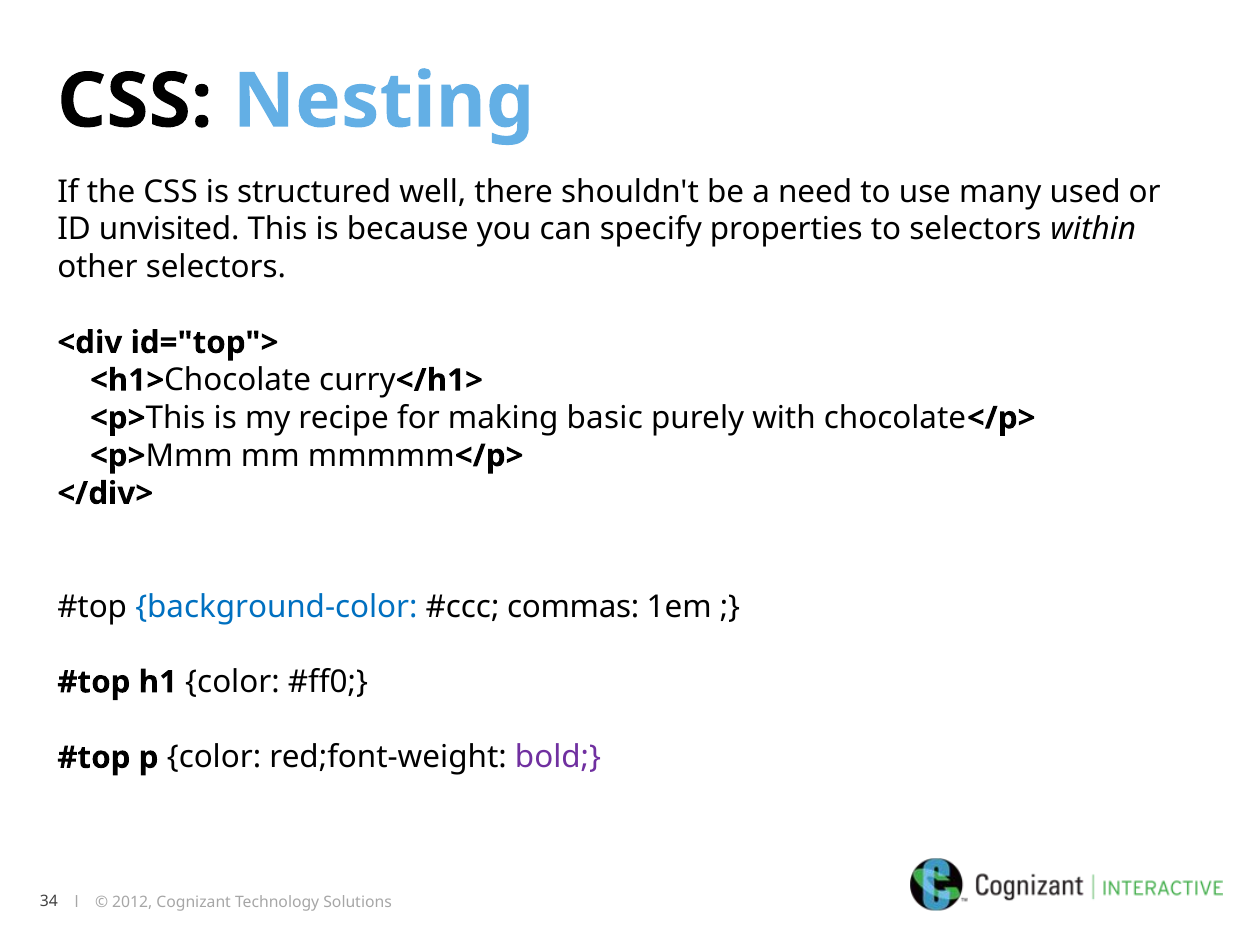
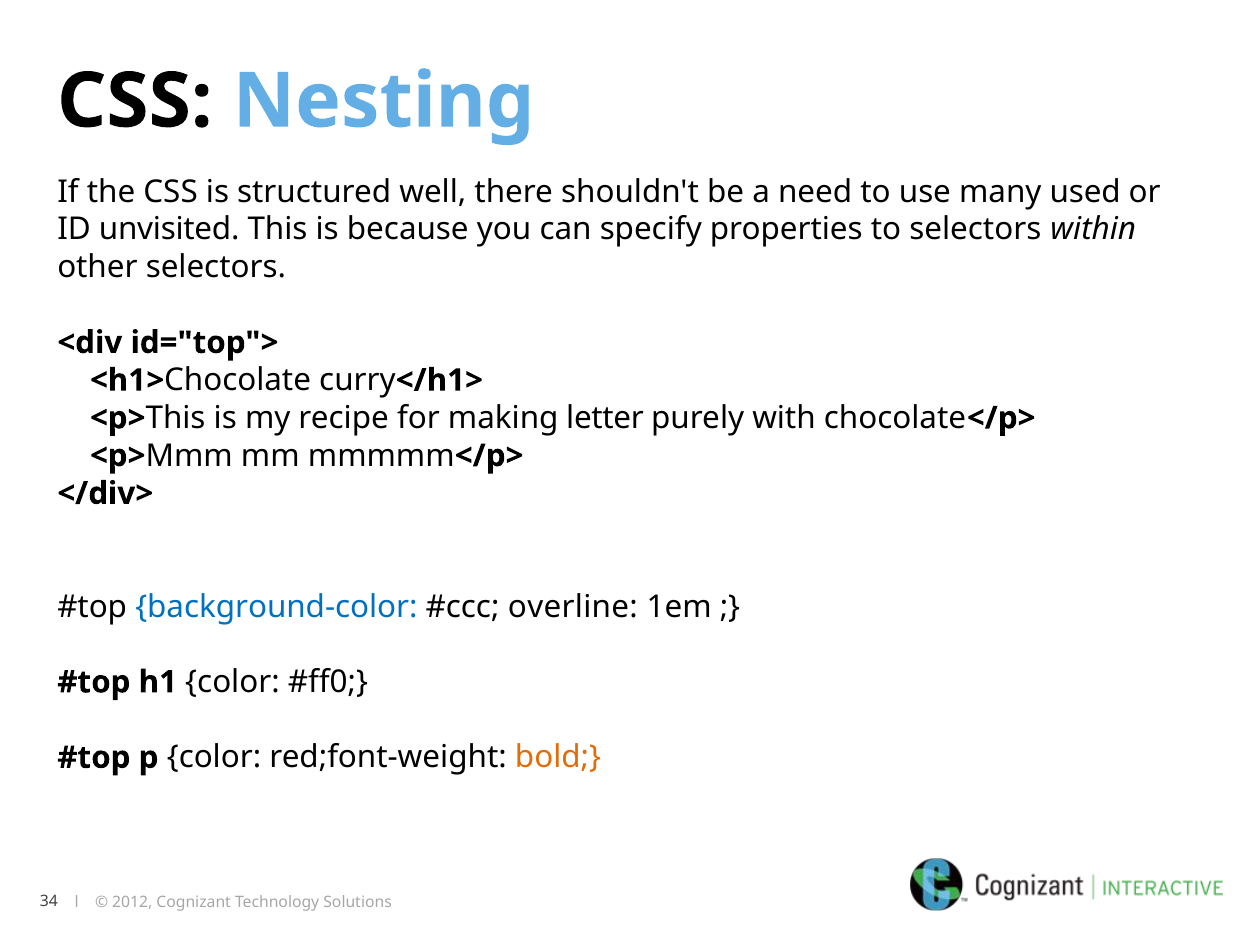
basic: basic -> letter (605, 418)
commas: commas -> overline (573, 607)
bold colour: purple -> orange (558, 757)
